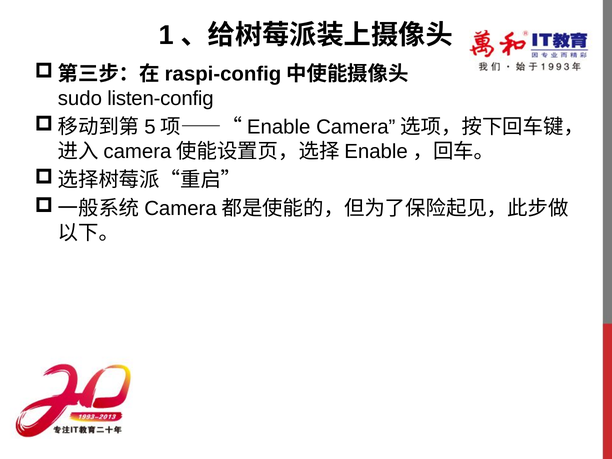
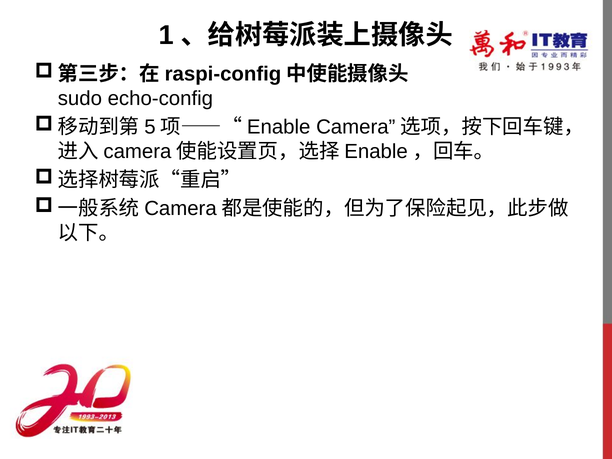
listen-config: listen-config -> echo-config (160, 99)
